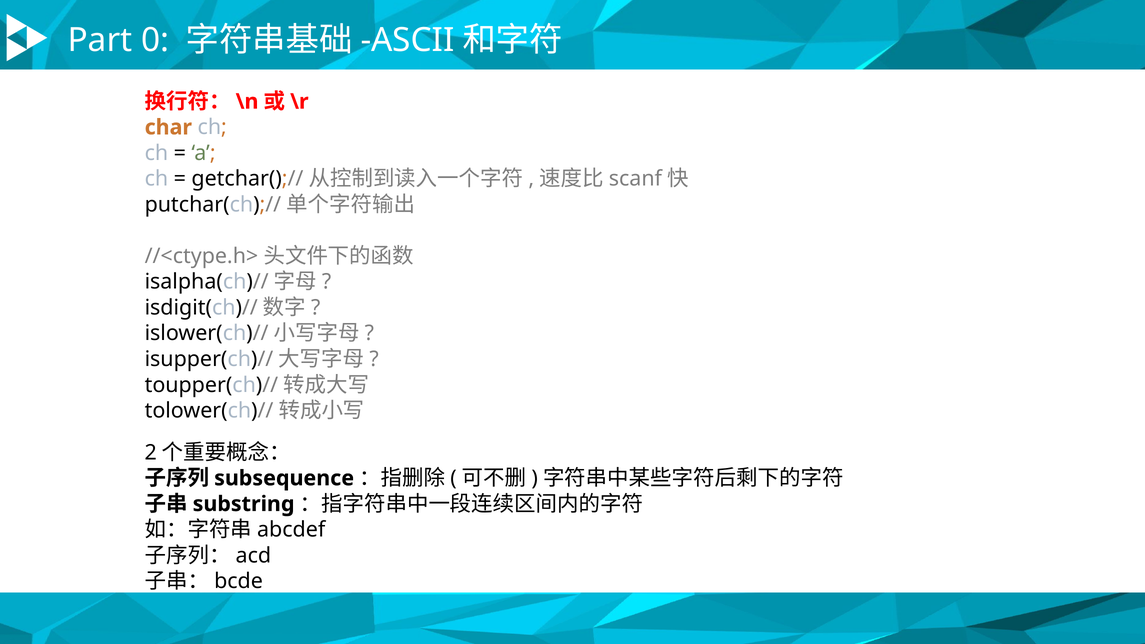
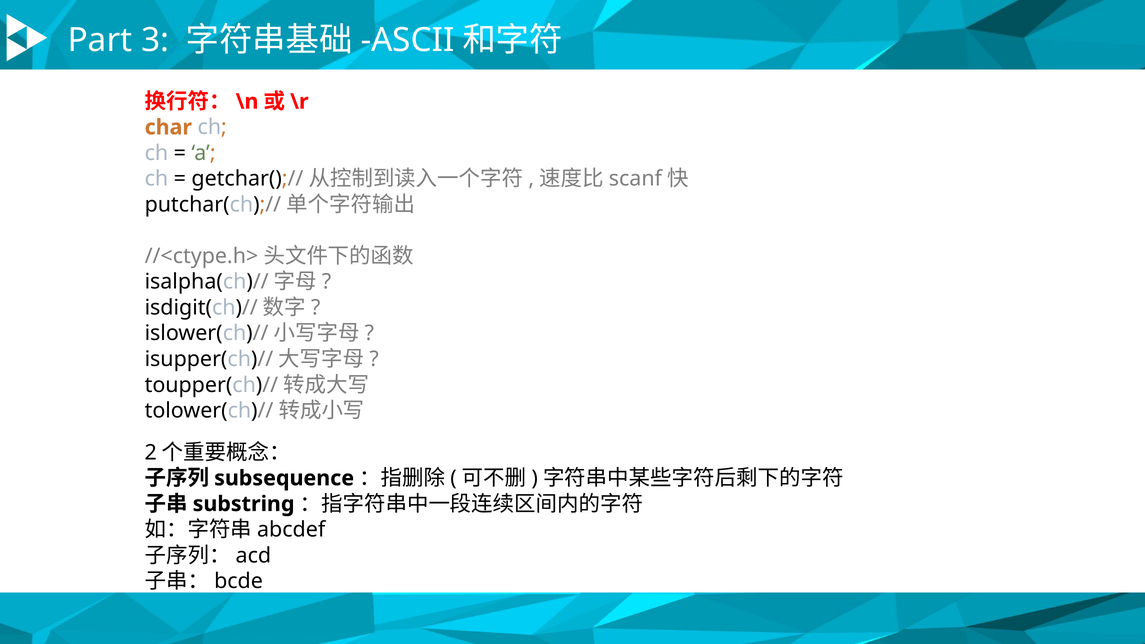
0: 0 -> 3 (155, 40)
